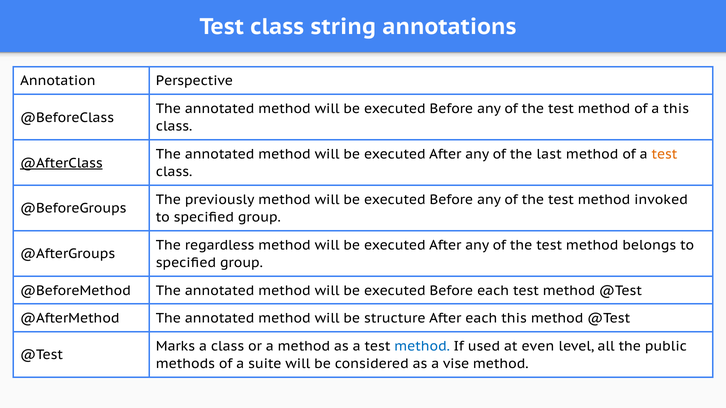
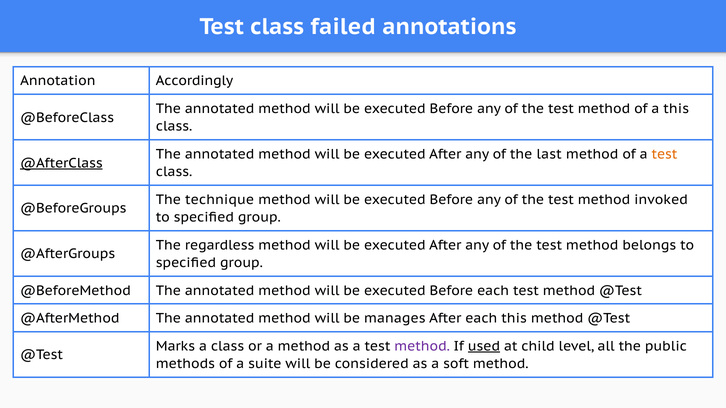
string: string -> failed (343, 27)
Perspective: Perspective -> Accordingly (194, 81)
previously: previously -> technique (220, 200)
structure: structure -> manages (395, 319)
method colour: blue -> purple (422, 346)
used underline: none -> present (484, 346)
even: even -> child (538, 346)
vise: vise -> soft (456, 364)
